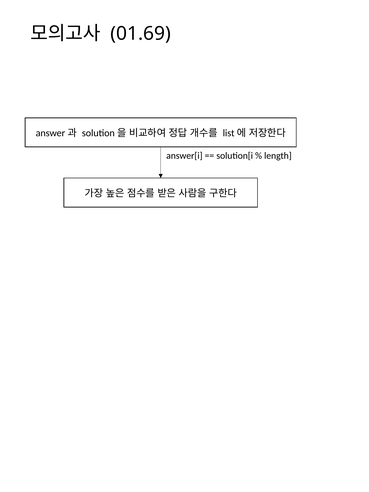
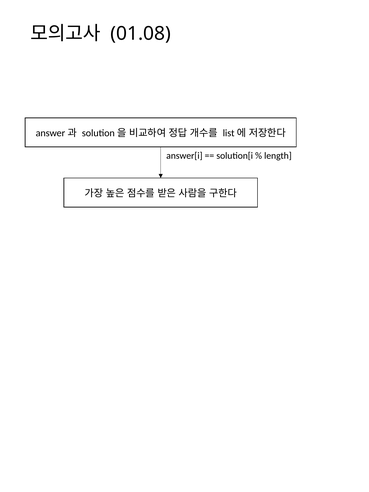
01.69: 01.69 -> 01.08 (141, 34)
